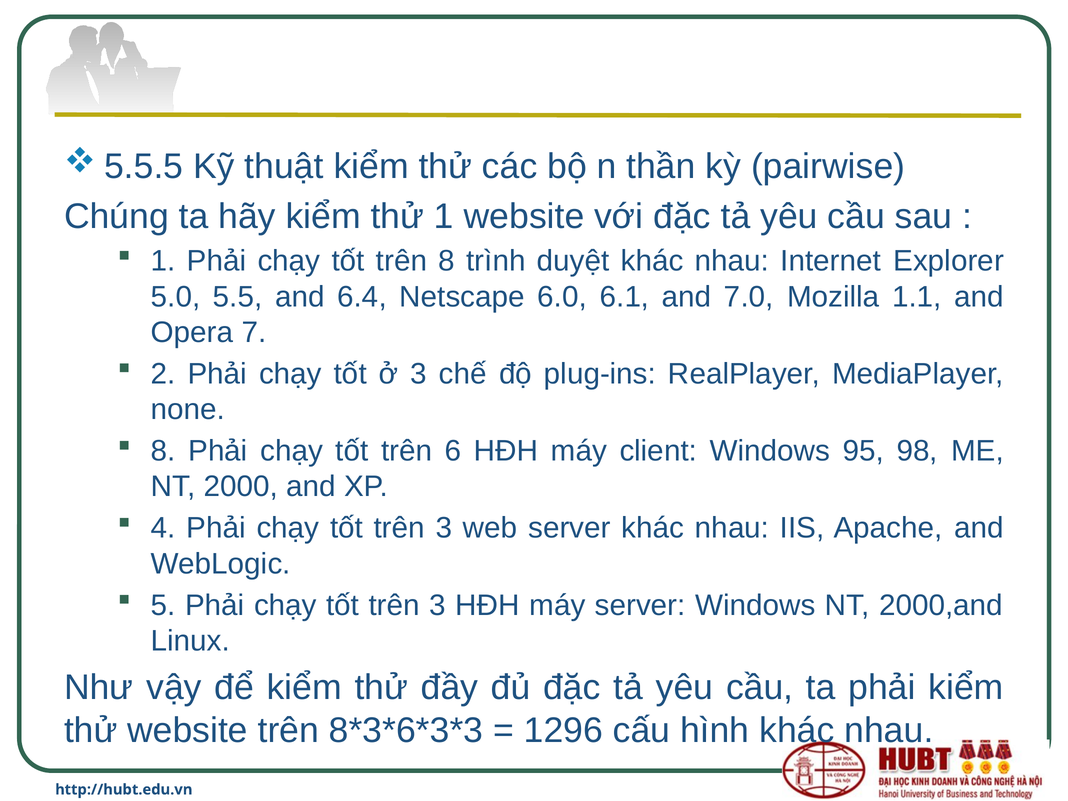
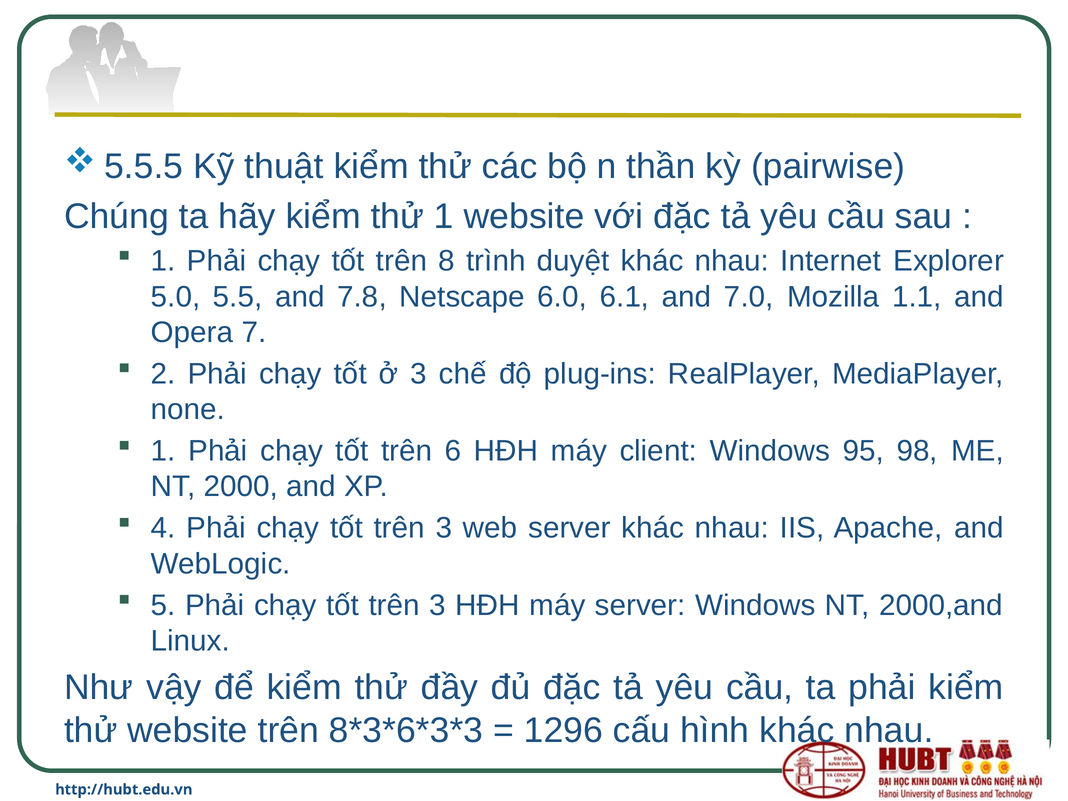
6.4: 6.4 -> 7.8 (362, 297)
8: 8 -> 1 (163, 451)
